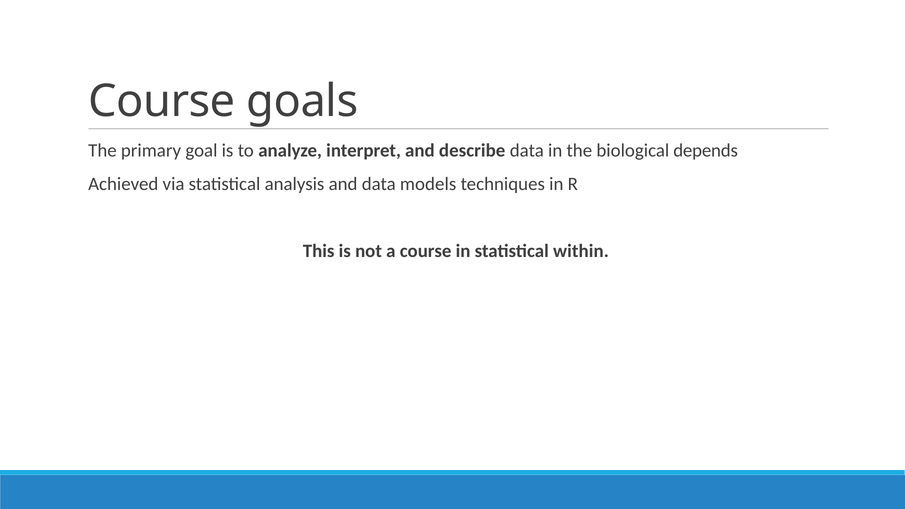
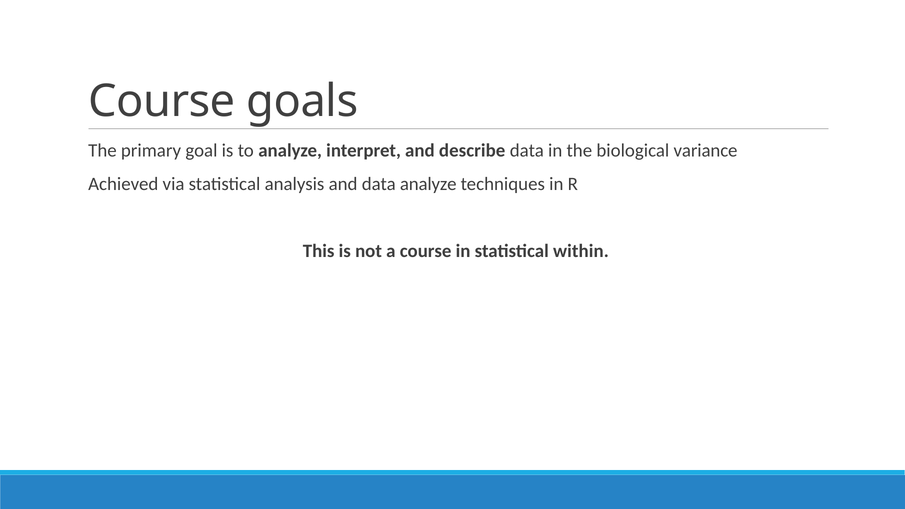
depends: depends -> variance (706, 150)
data models: models -> analyze (428, 184)
